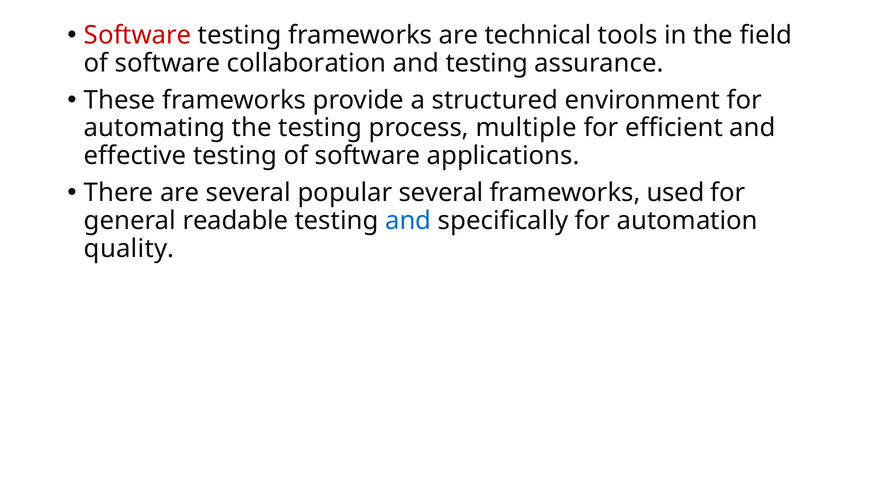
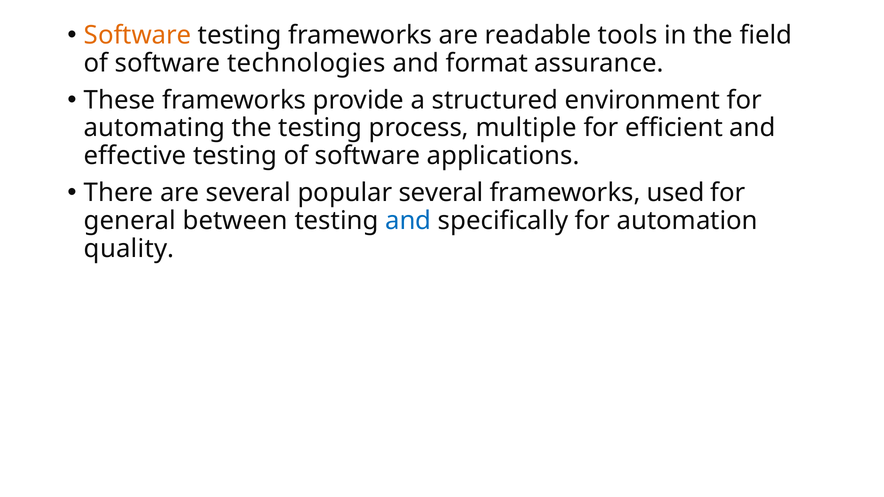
Software colour: red -> orange (138, 35)
technical: technical -> readable (538, 35)
collaboration: collaboration -> technologies (307, 63)
and testing: testing -> format (487, 63)
readable: readable -> between (235, 221)
